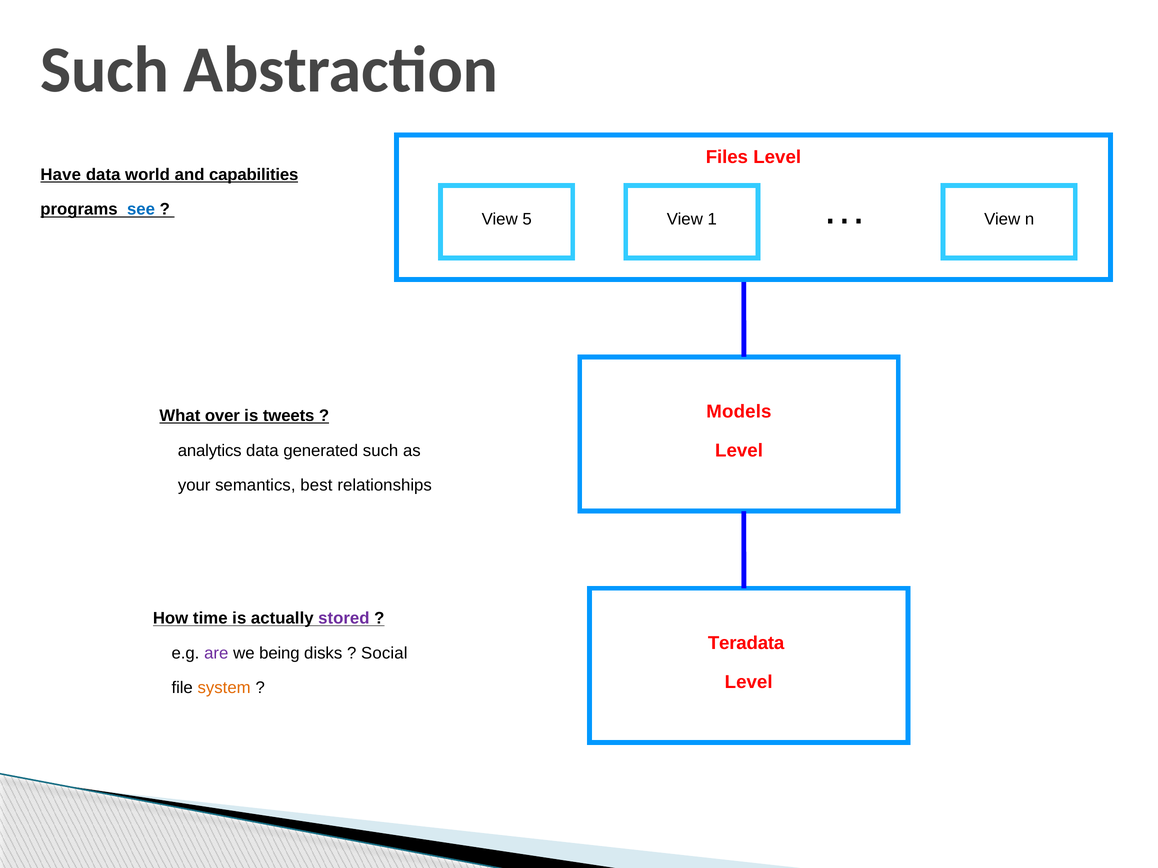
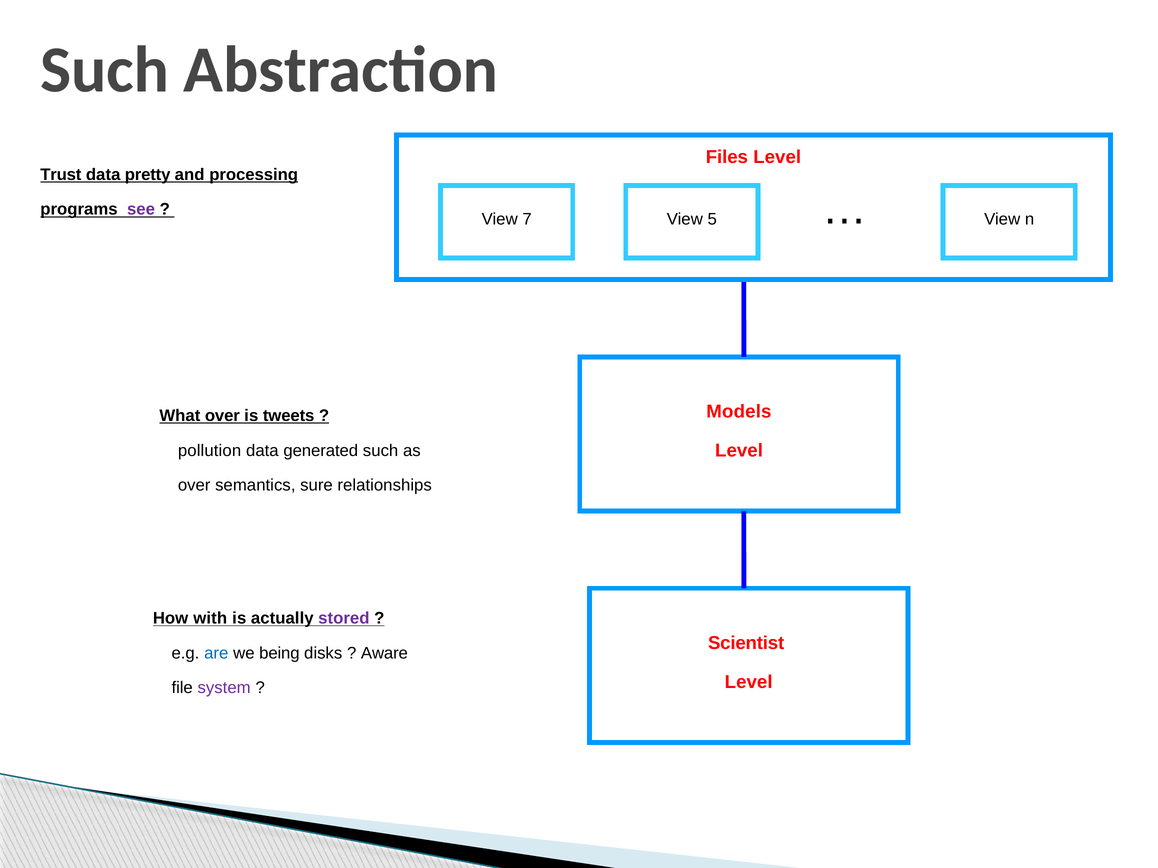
Have: Have -> Trust (61, 175)
world: world -> pretty (148, 175)
capabilities: capabilities -> processing (254, 175)
see colour: blue -> purple (141, 210)
5: 5 -> 7 (527, 219)
1: 1 -> 5 (712, 219)
analytics: analytics -> pollution (210, 451)
your: your -> over (194, 486)
best: best -> sure (316, 486)
time: time -> with (210, 619)
Teradata: Teradata -> Scientist (746, 644)
are colour: purple -> blue (216, 653)
Social: Social -> Aware (384, 653)
system colour: orange -> purple (224, 688)
